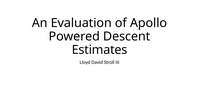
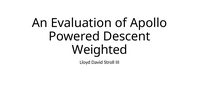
Estimates: Estimates -> Weighted (100, 50)
